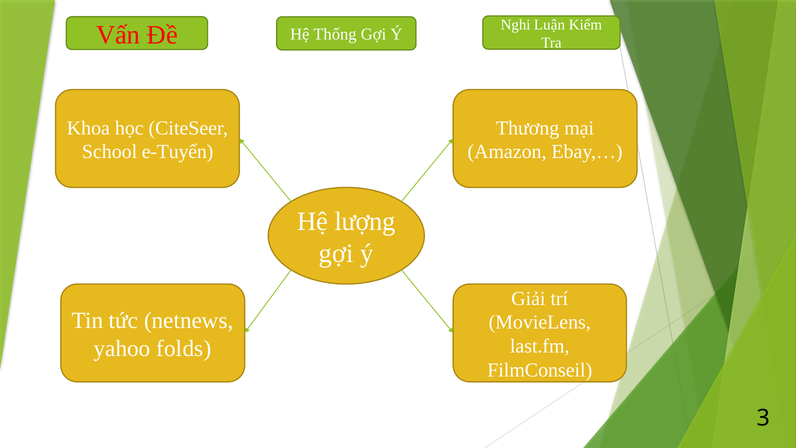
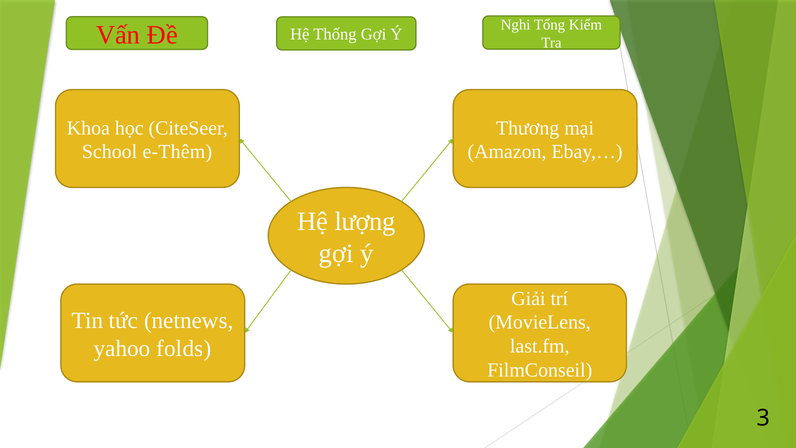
Luận: Luận -> Tổng (550, 25)
e-Tuyến: e-Tuyến -> e-Thêm (177, 152)
